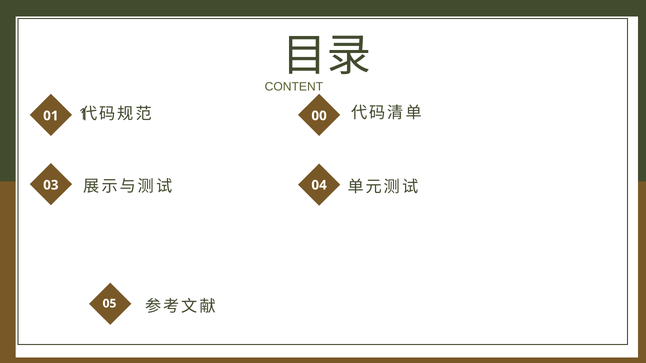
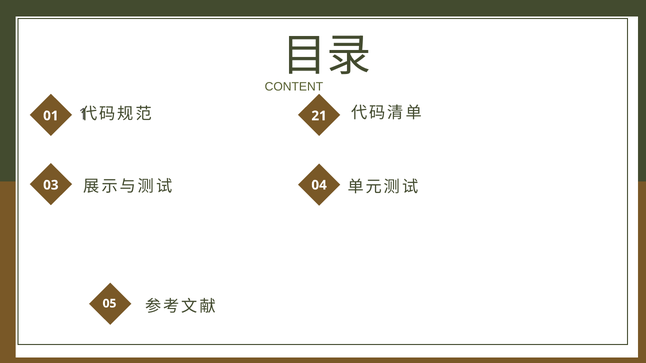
00: 00 -> 21 (319, 116)
